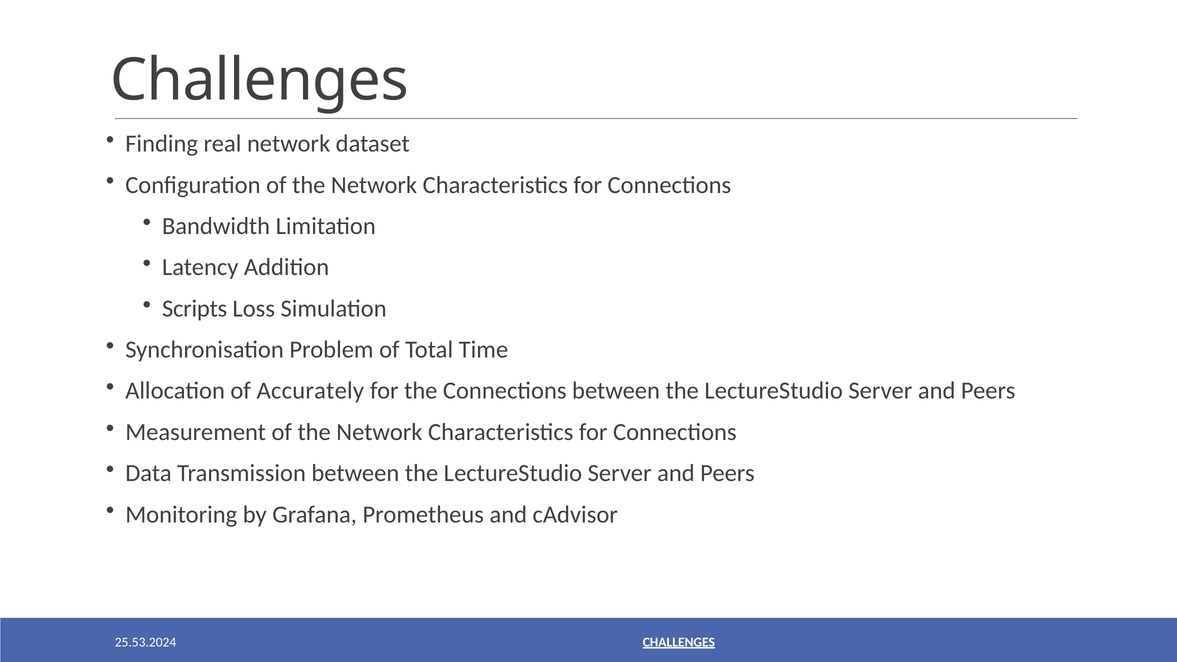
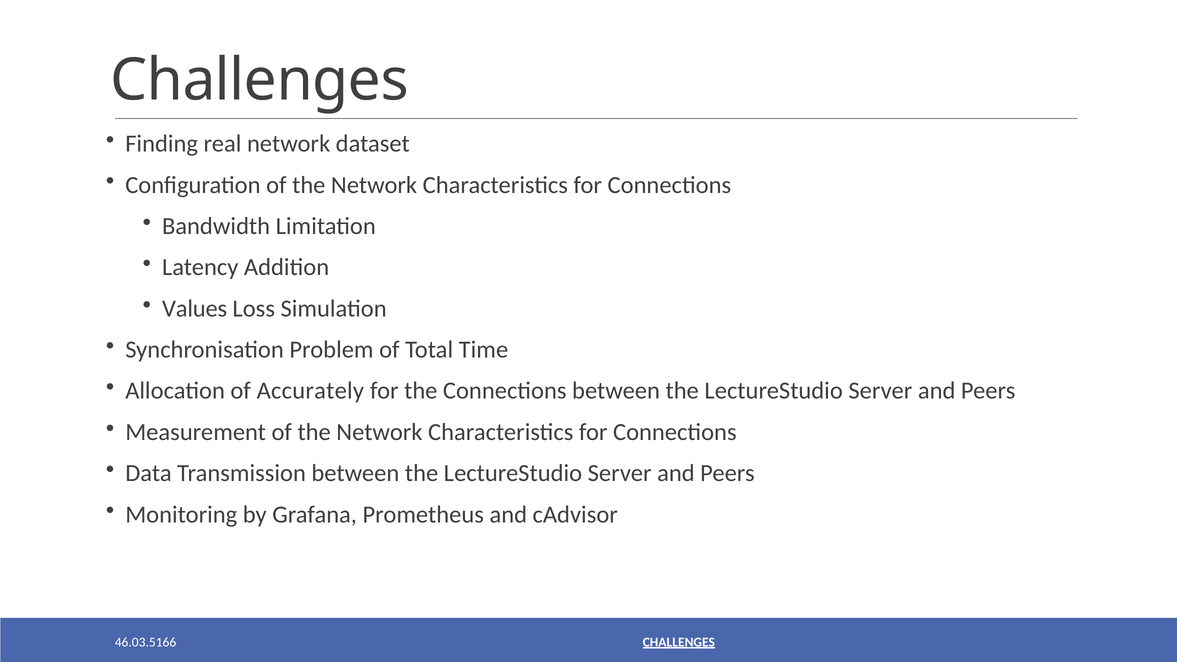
Scripts: Scripts -> Values (195, 309)
25.53.2024: 25.53.2024 -> 46.03.5166 (146, 642)
